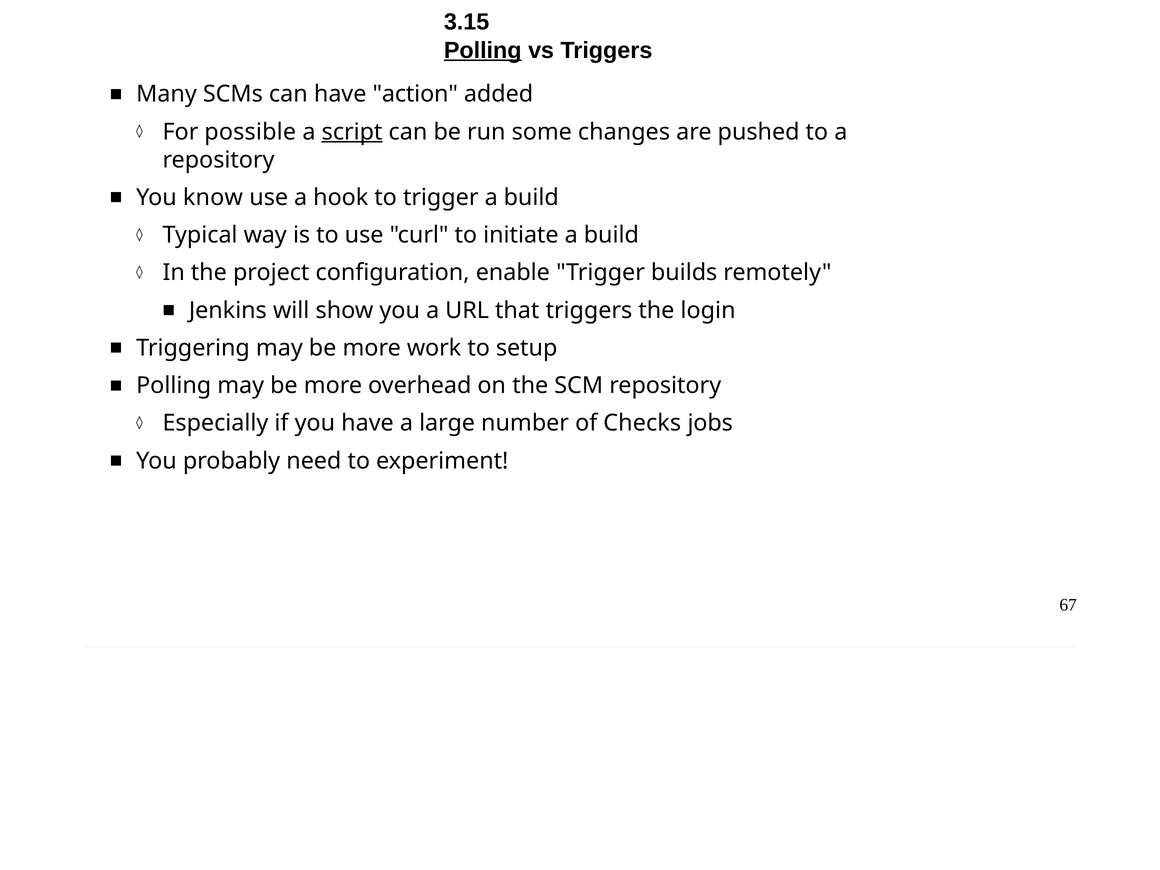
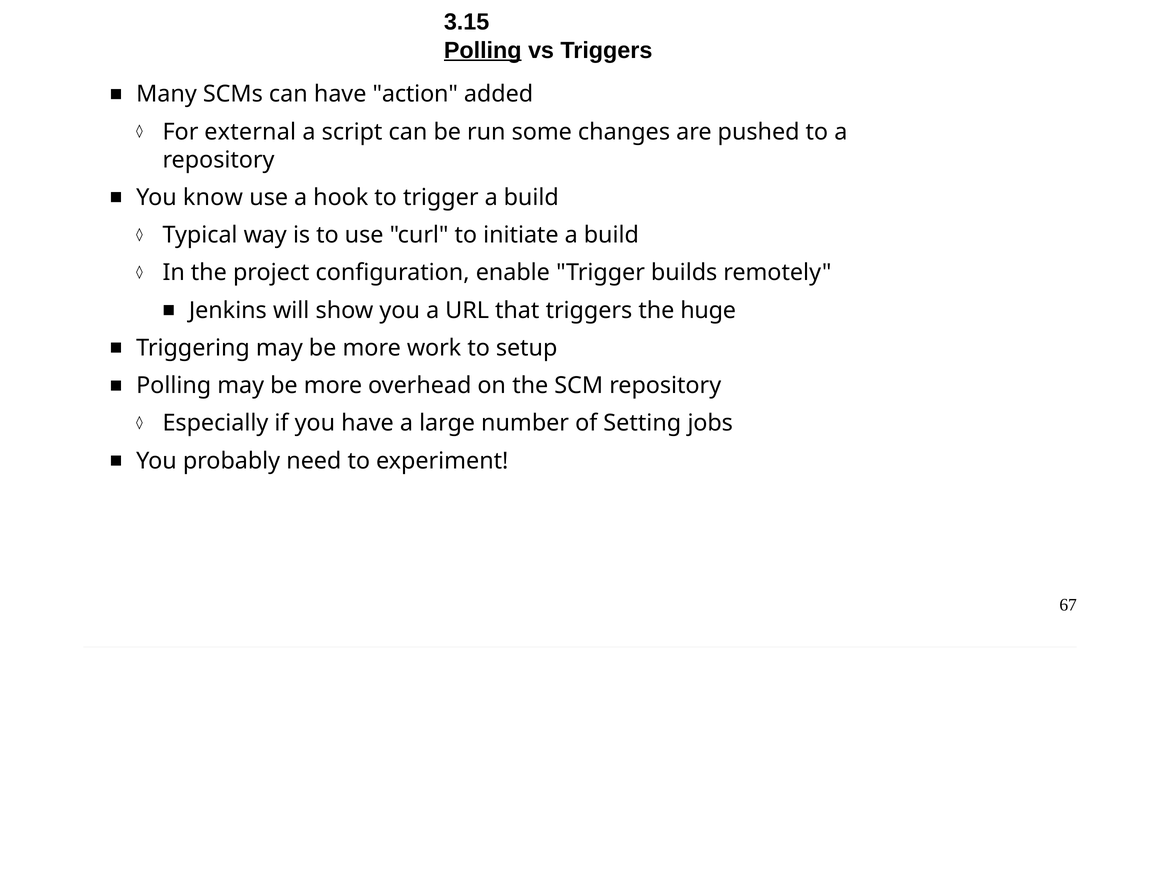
possible: possible -> external (250, 132)
script underline: present -> none (352, 132)
login: login -> huge (708, 310)
Checks: Checks -> Setting (642, 423)
